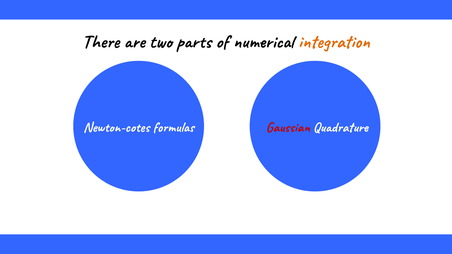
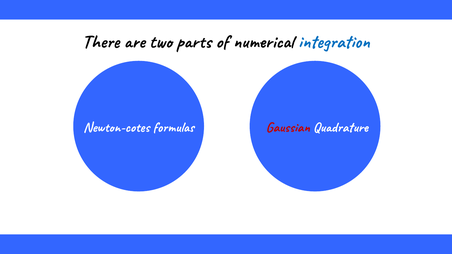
integration colour: orange -> blue (334, 42)
